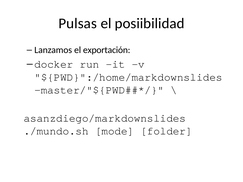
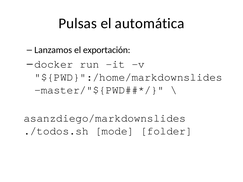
posiibilidad: posiibilidad -> automática (150, 24)
./mundo.sh: ./mundo.sh -> ./todos.sh (56, 131)
